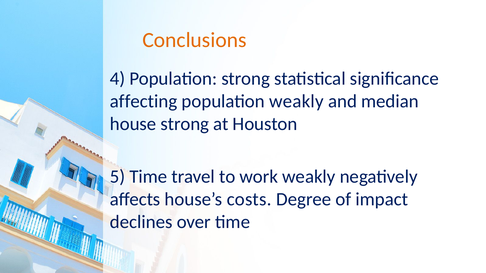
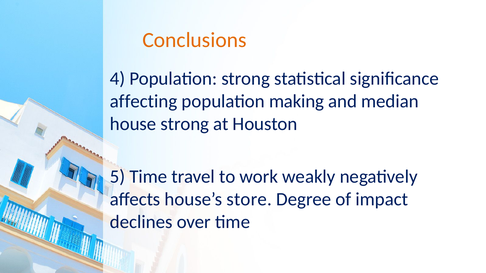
population weakly: weakly -> making (297, 101)
costs: costs -> store (249, 200)
